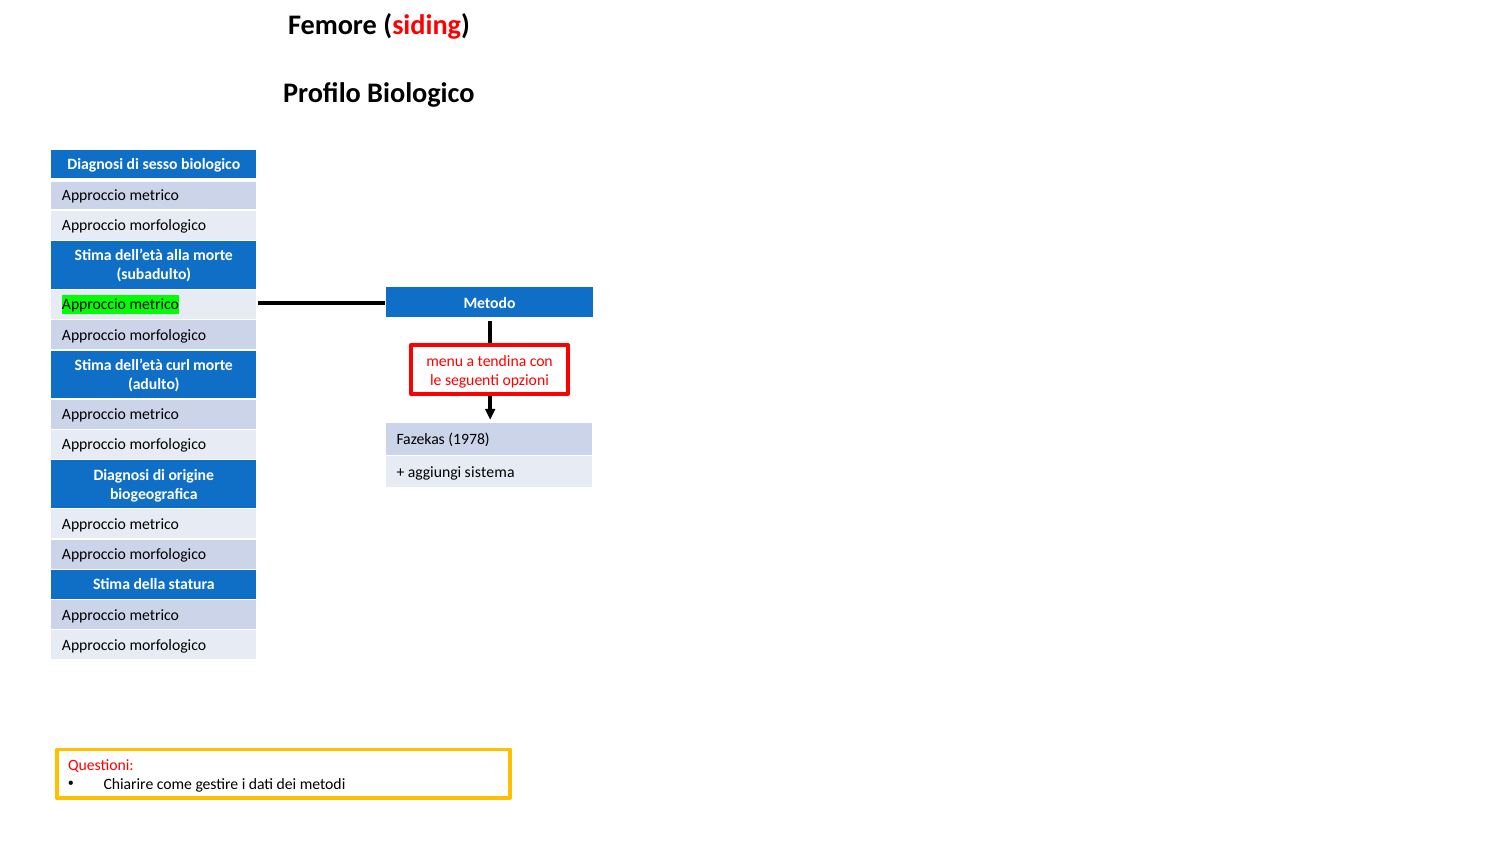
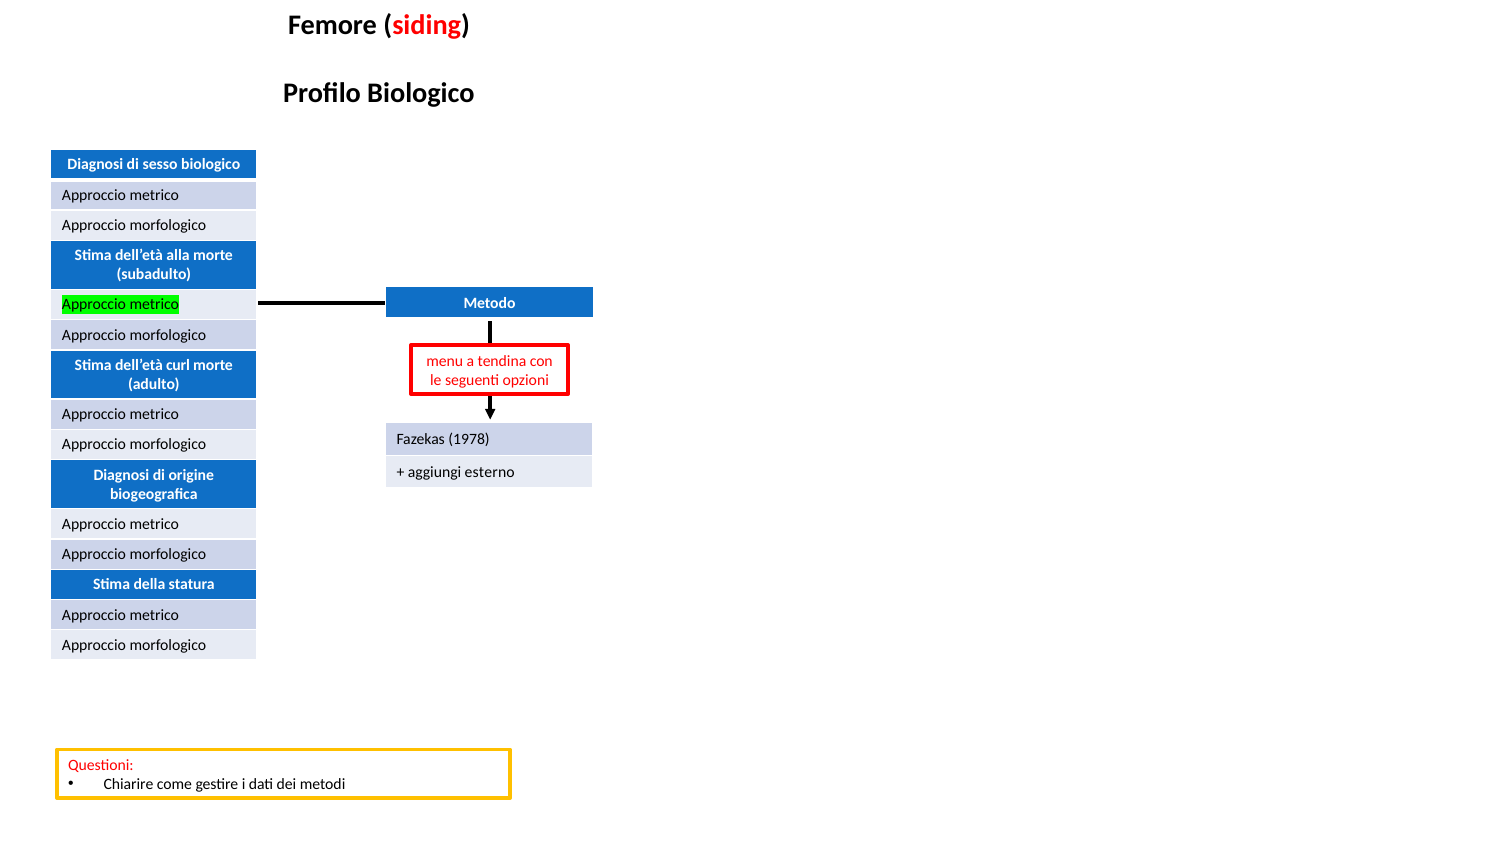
sistema: sistema -> esterno (490, 472)
